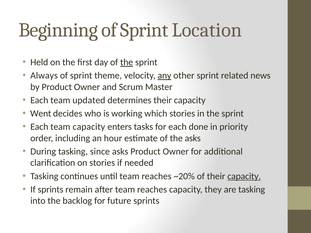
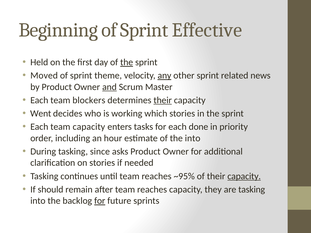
Location: Location -> Effective (207, 30)
Always: Always -> Moved (44, 76)
and underline: none -> present (109, 87)
updated: updated -> blockers (89, 100)
their underline: none -> present (163, 100)
the asks: asks -> into (193, 138)
~20%: ~20% -> ~95% (184, 176)
If sprints: sprints -> should (51, 190)
for underline: none -> present (100, 201)
